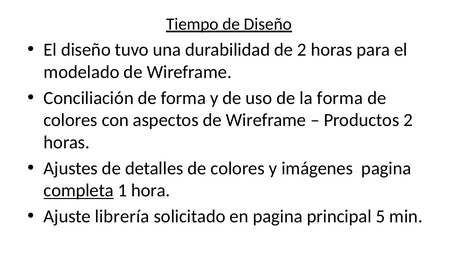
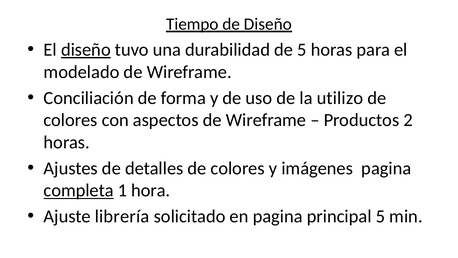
diseño underline: none -> present (86, 50)
de 2: 2 -> 5 (302, 50)
la forma: forma -> utilizo (340, 98)
